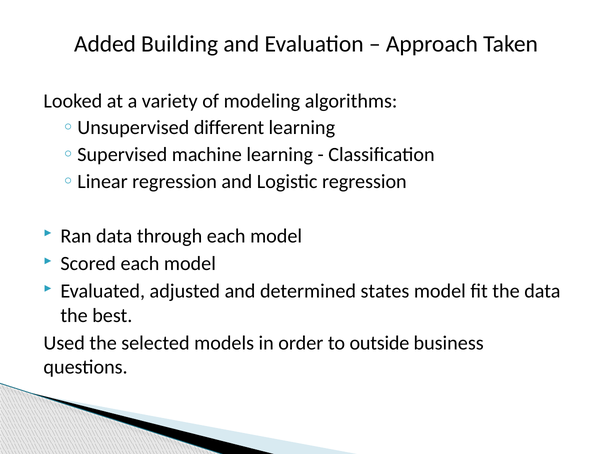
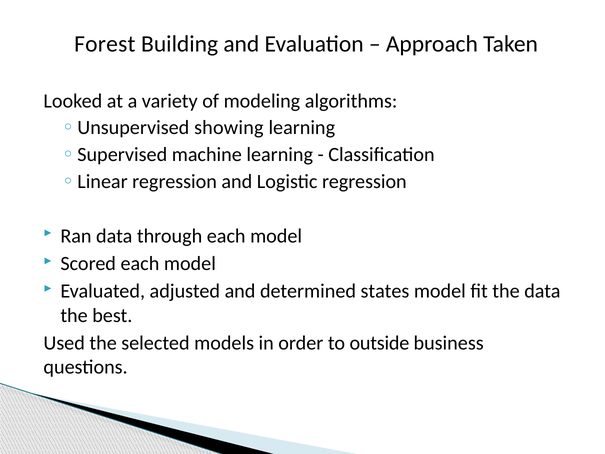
Added: Added -> Forest (105, 44)
different: different -> showing (229, 128)
